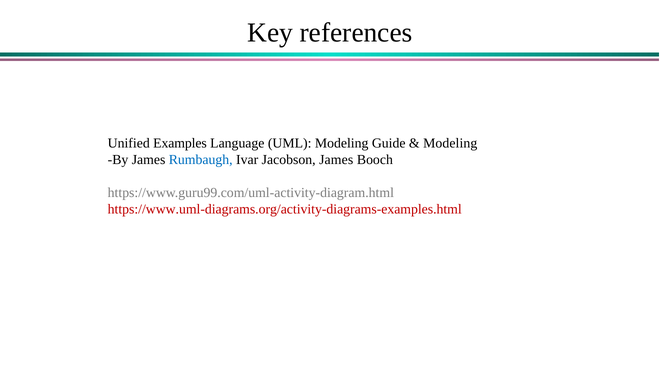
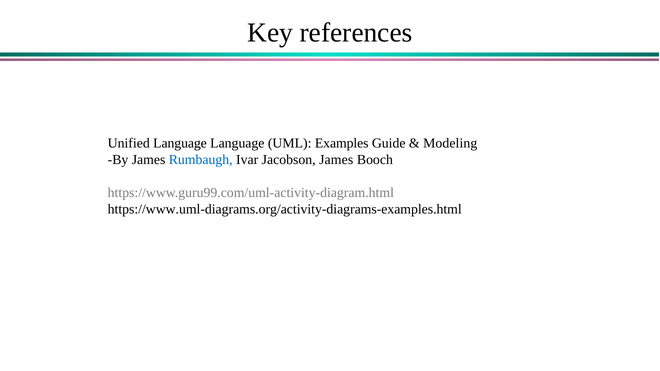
Unified Examples: Examples -> Language (180, 143)
UML Modeling: Modeling -> Examples (342, 143)
https://www.uml-diagrams.org/activity-diagrams-examples.html colour: red -> black (285, 209)
